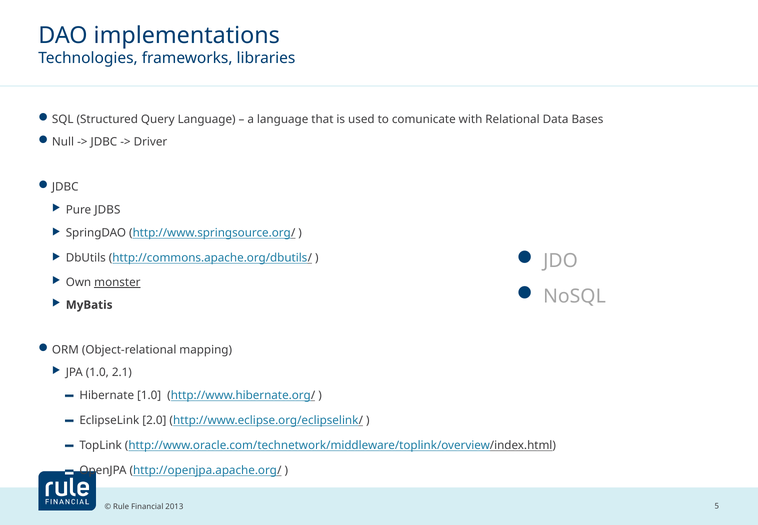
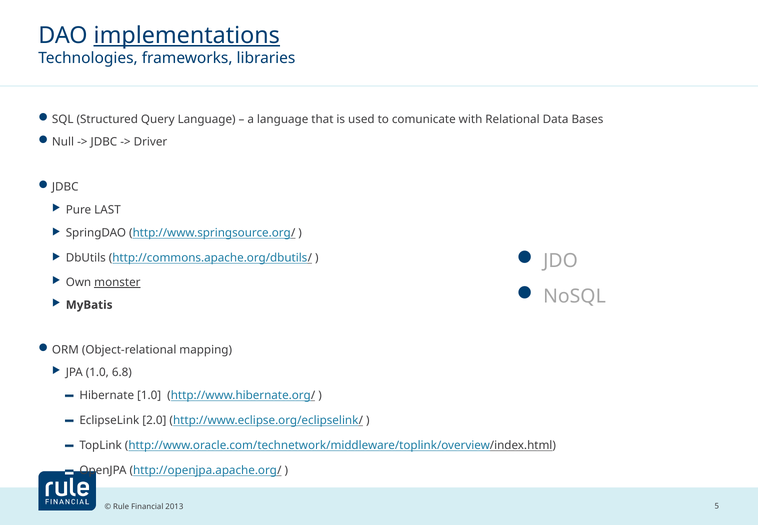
implementations underline: none -> present (187, 36)
JDBS: JDBS -> LAST (107, 210)
2.1: 2.1 -> 6.8 (122, 372)
